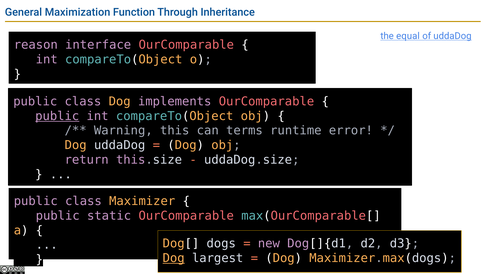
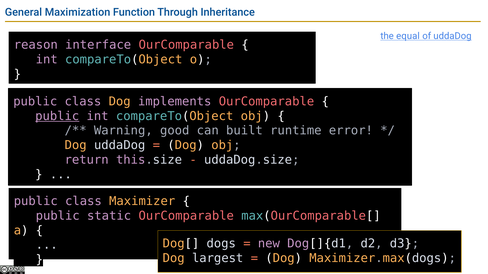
this: this -> good (175, 131)
terms: terms -> built (244, 131)
Dog underline: present -> none (174, 259)
